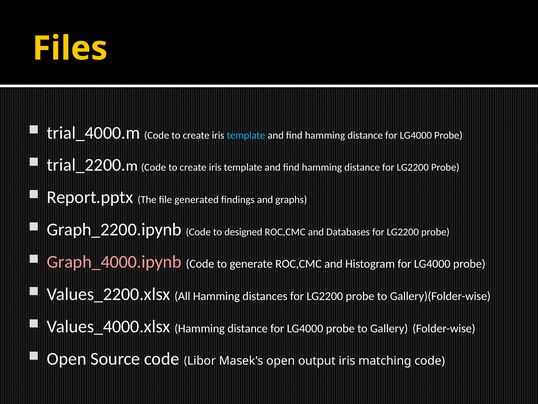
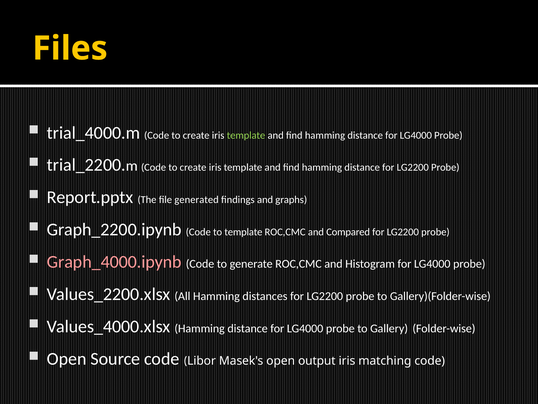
template colour: light blue -> light green (246, 135)
to designed: designed -> template (243, 232)
Databases: Databases -> Compared (348, 232)
